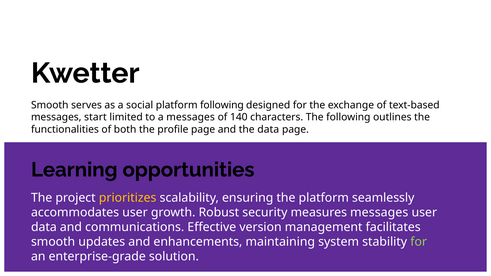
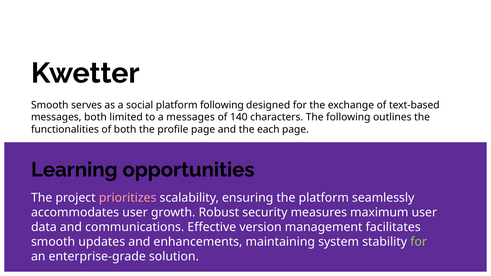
messages start: start -> both (95, 117)
the data: data -> each (268, 130)
prioritizes colour: yellow -> pink (128, 198)
measures messages: messages -> maximum (379, 213)
